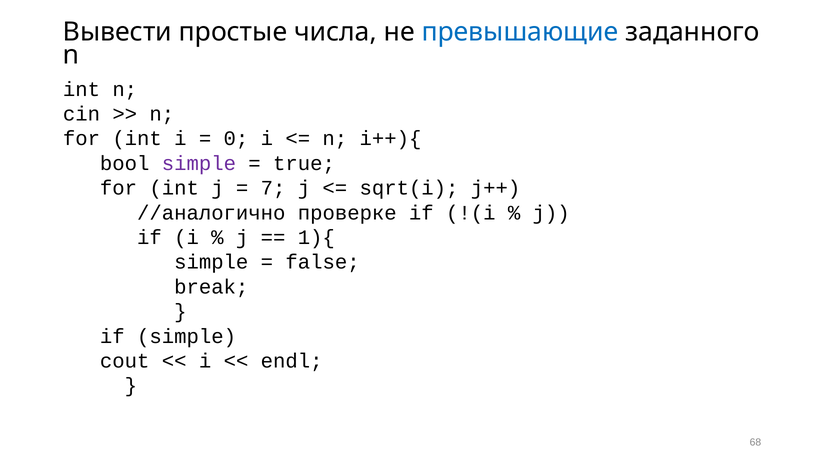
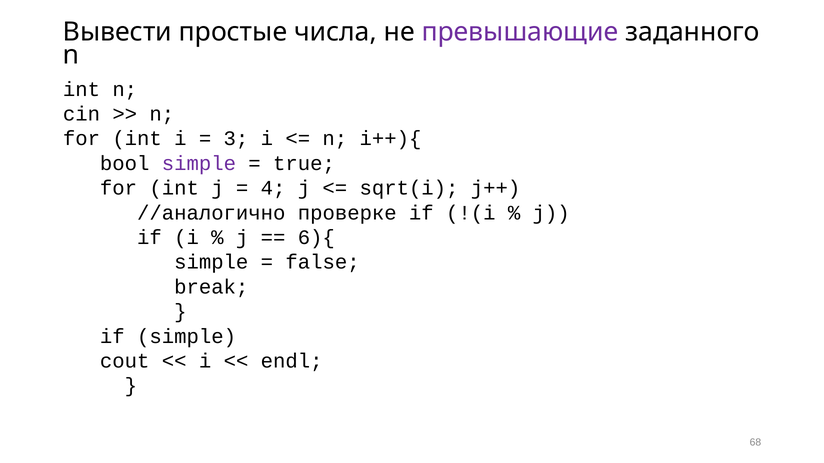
превышающие colour: blue -> purple (520, 32)
0: 0 -> 3 (236, 139)
7: 7 -> 4 (273, 188)
1){: 1){ -> 6){ (316, 238)
